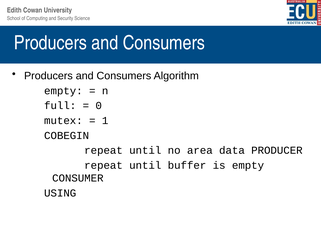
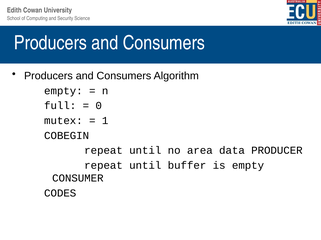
USING: USING -> CODES (60, 194)
